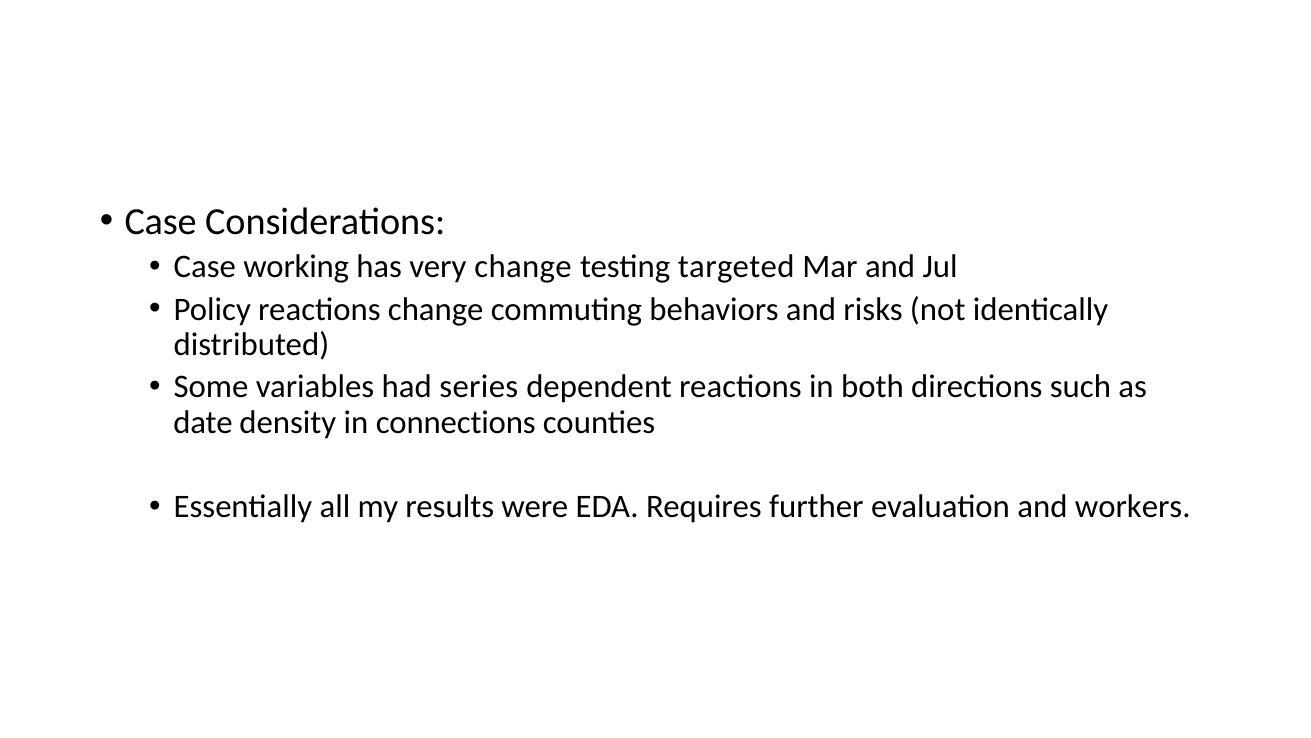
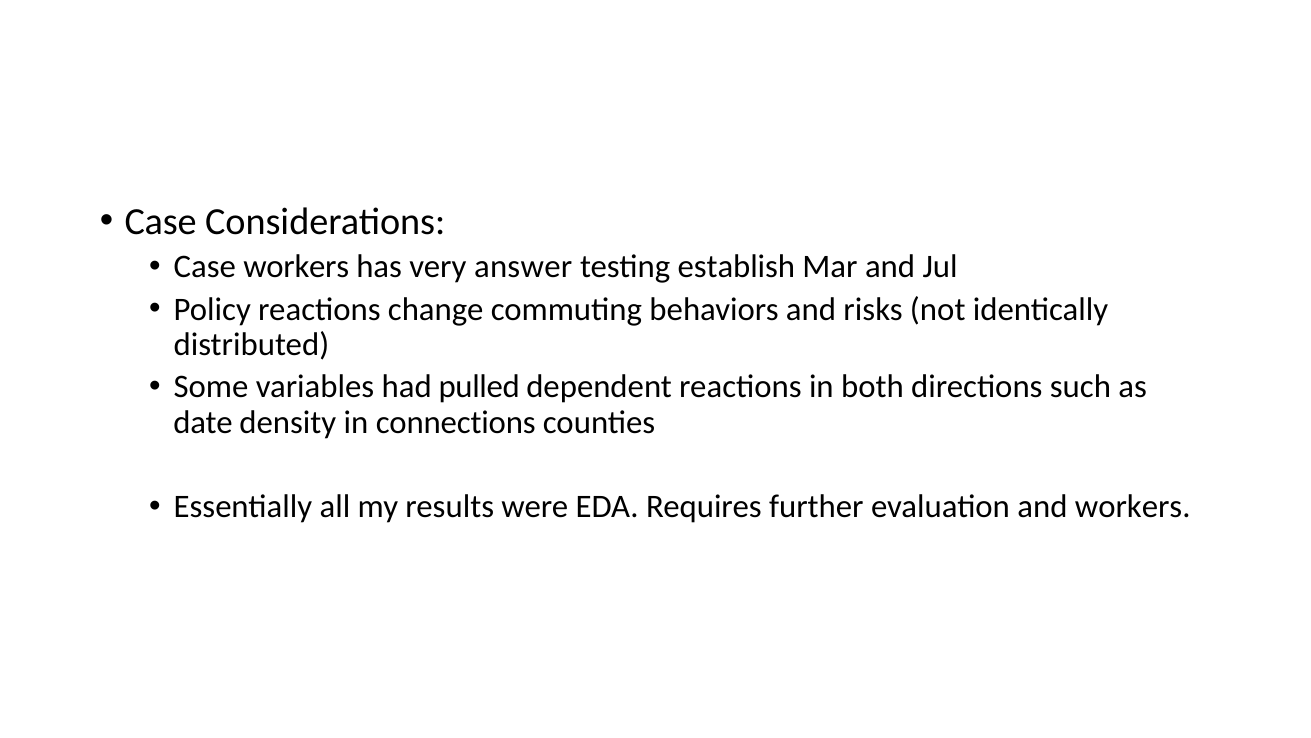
Case working: working -> workers (296, 267)
very change: change -> answer (523, 267)
targeted: targeted -> establish (736, 267)
series: series -> pulled (479, 387)
